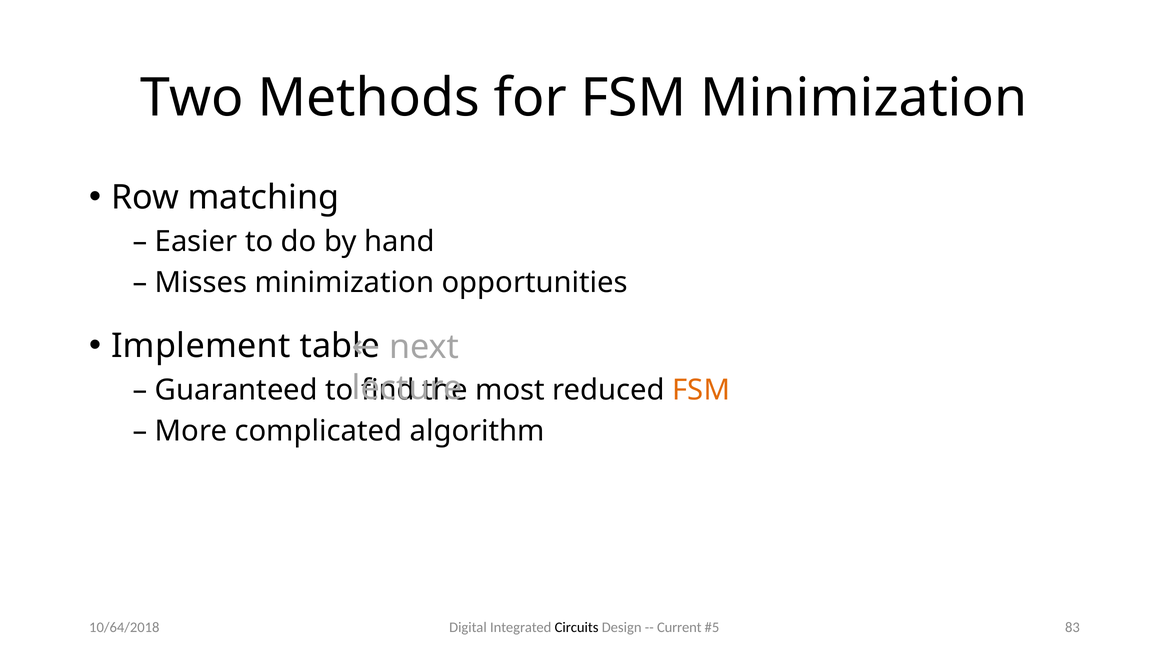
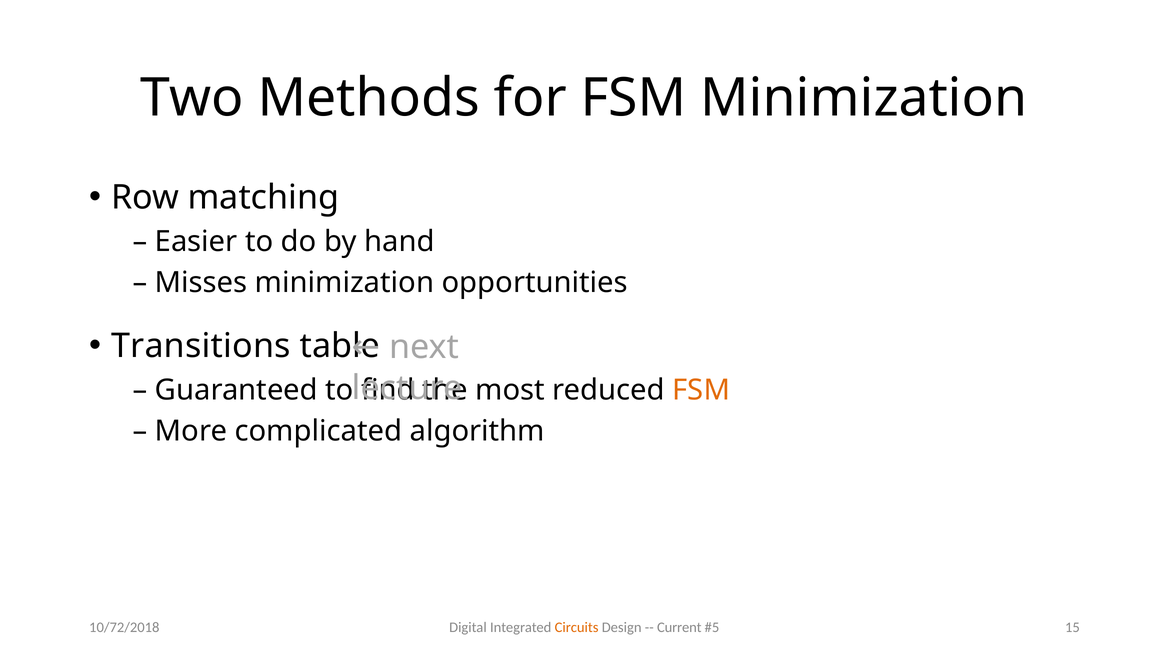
Implement: Implement -> Transitions (201, 346)
Circuits colour: black -> orange (577, 628)
83: 83 -> 15 (1072, 628)
10/64/2018: 10/64/2018 -> 10/72/2018 (124, 628)
